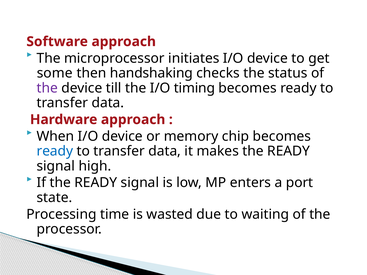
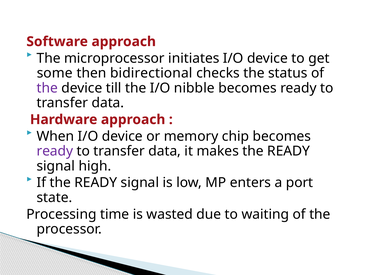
handshaking: handshaking -> bidirectional (151, 73)
timing: timing -> nibble (194, 88)
ready colour: blue -> purple (55, 151)
